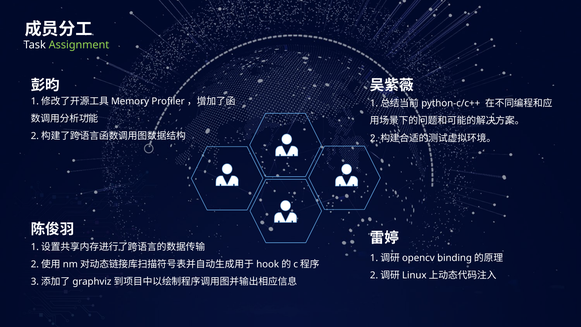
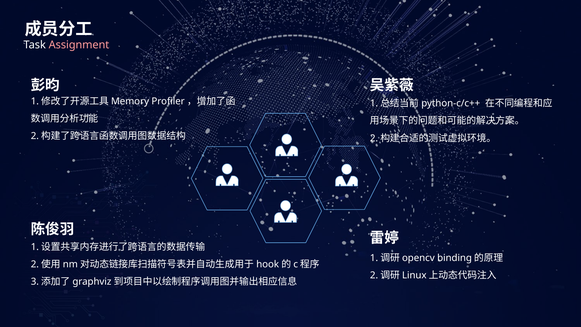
Assignment colour: light green -> pink (79, 45)
